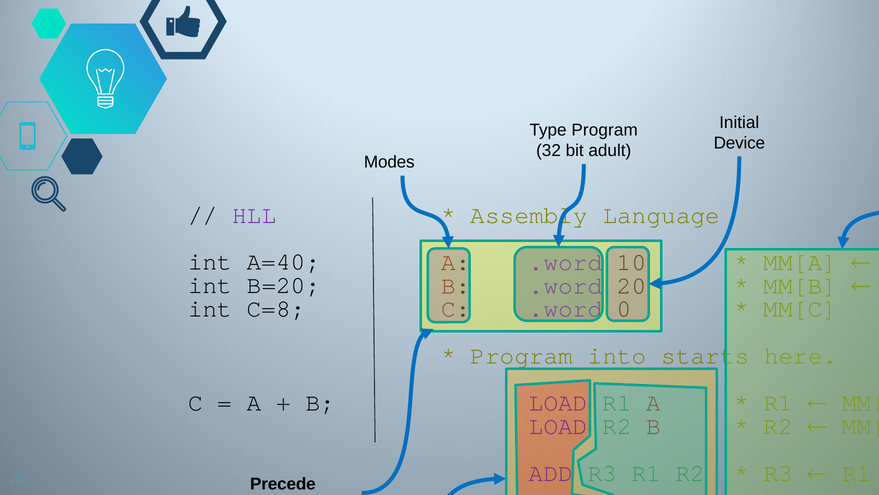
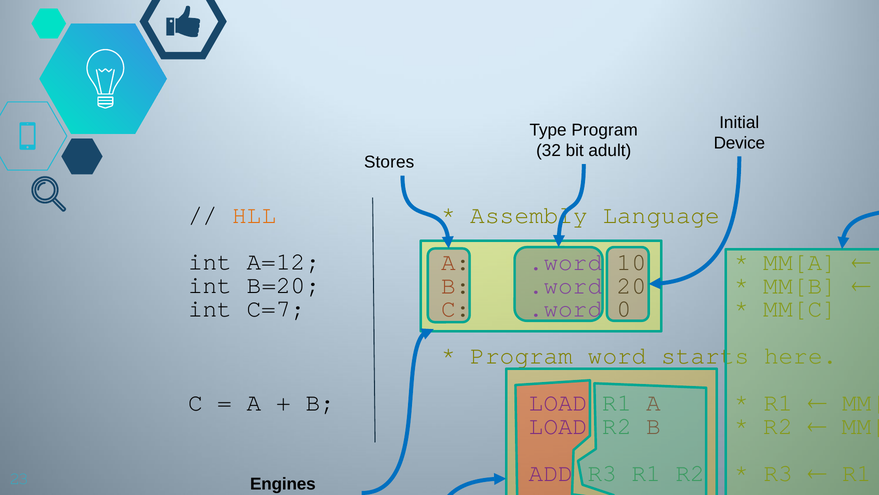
Modes: Modes -> Stores (389, 162)
HLL colour: purple -> orange (254, 215)
A=40: A=40 -> A=12 (283, 262)
C=8: C=8 -> C=7 (276, 309)
into: into -> word (617, 356)
Precede: Precede -> Engines (283, 483)
